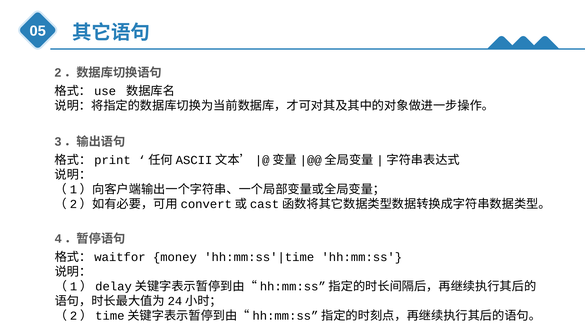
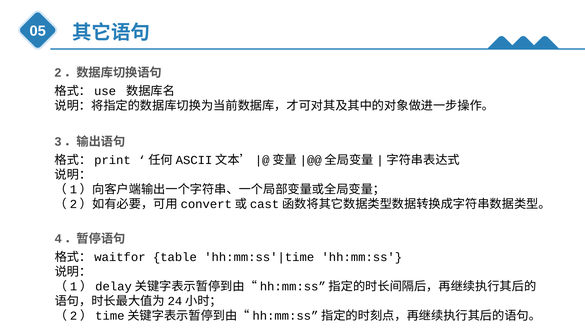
money: money -> table (175, 257)
